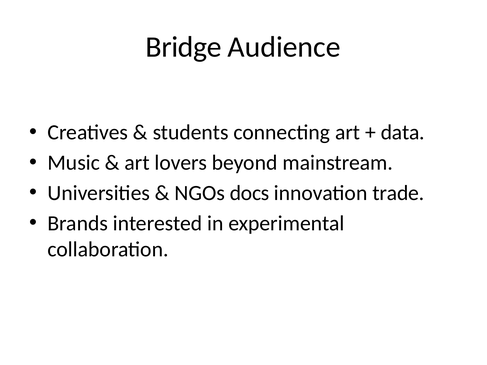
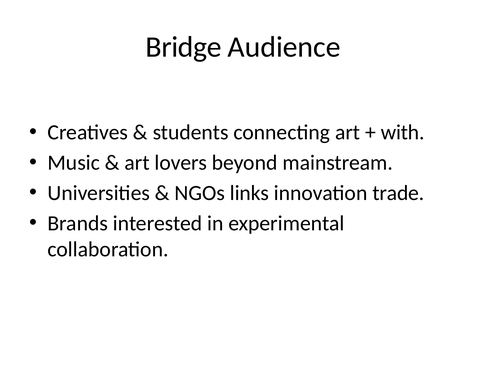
data: data -> with (403, 132)
docs: docs -> links (249, 193)
